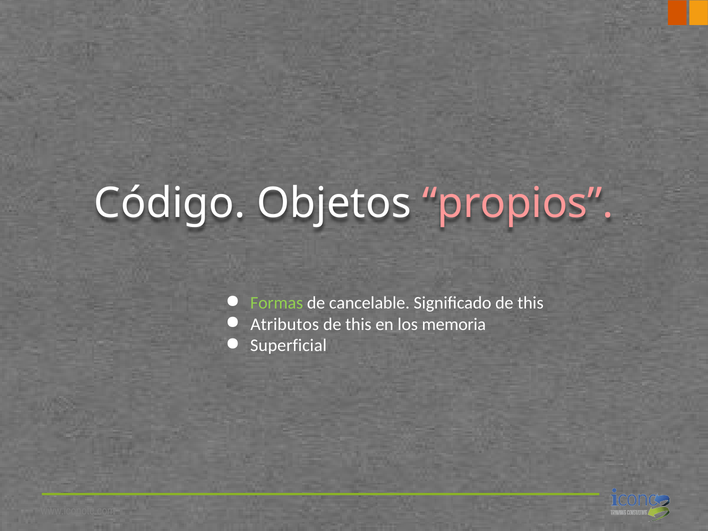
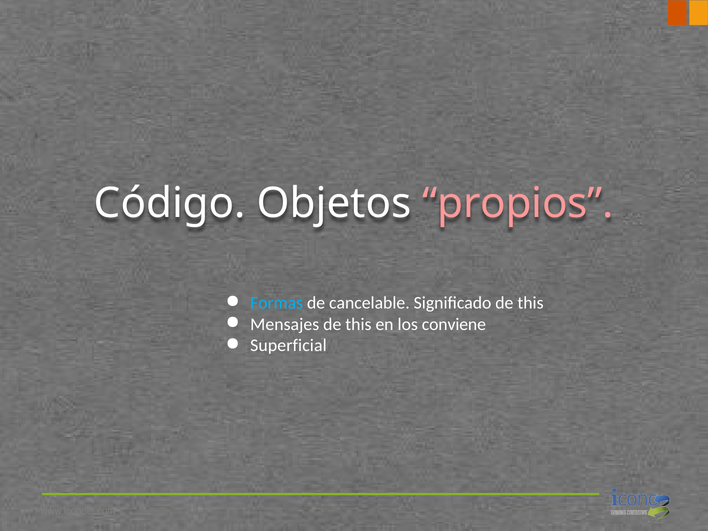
Formas colour: light green -> light blue (277, 303)
Atributos: Atributos -> Mensajes (285, 324)
memoria: memoria -> conviene (454, 324)
